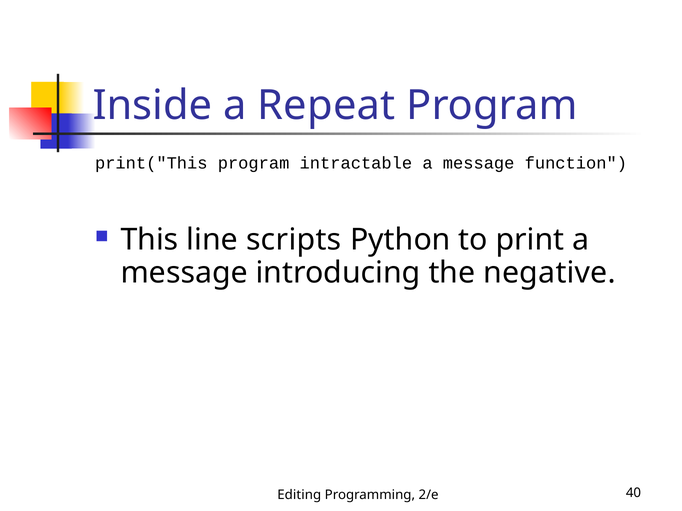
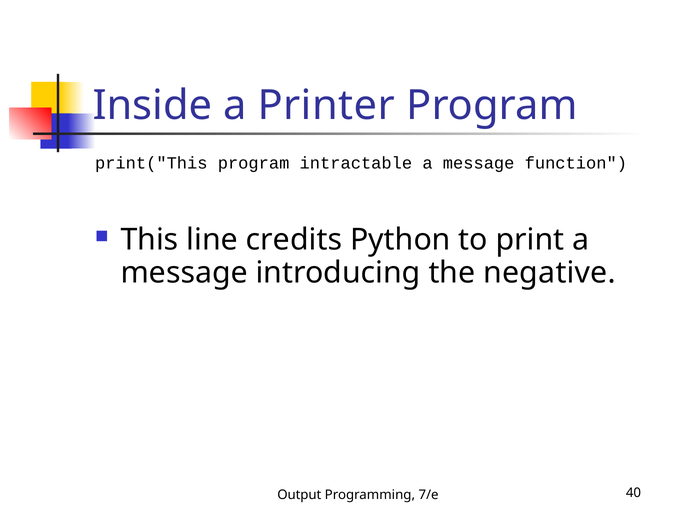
Repeat: Repeat -> Printer (326, 106)
scripts: scripts -> credits (294, 240)
Editing: Editing -> Output (299, 495)
2/e: 2/e -> 7/e (429, 495)
